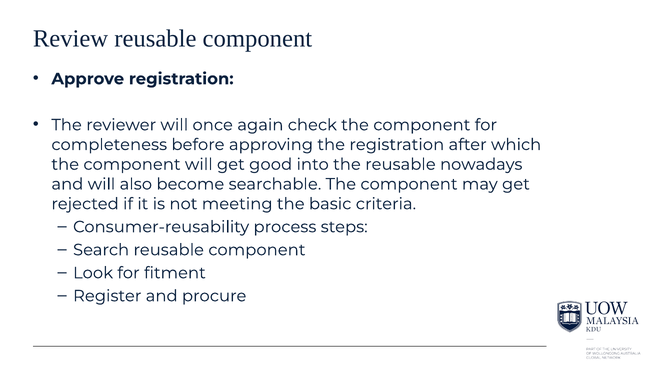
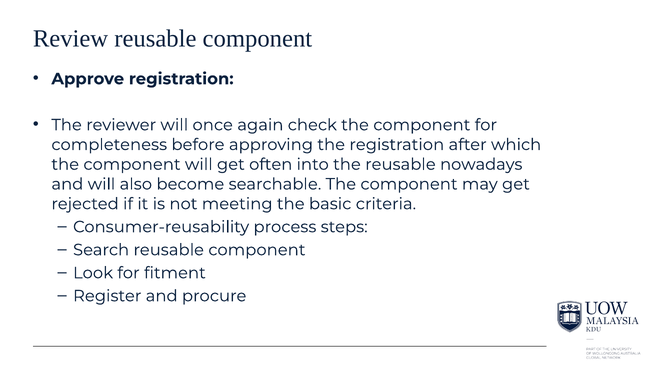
good: good -> often (271, 164)
